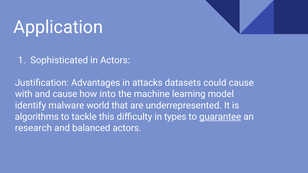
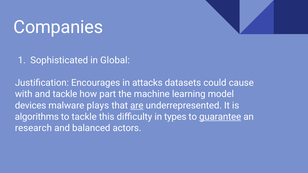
Application: Application -> Companies (58, 27)
in Actors: Actors -> Global (115, 60)
Advantages: Advantages -> Encourages (96, 83)
and cause: cause -> tackle (65, 94)
into: into -> part (108, 94)
identify: identify -> devices (31, 106)
world: world -> plays (98, 106)
are underline: none -> present (137, 106)
